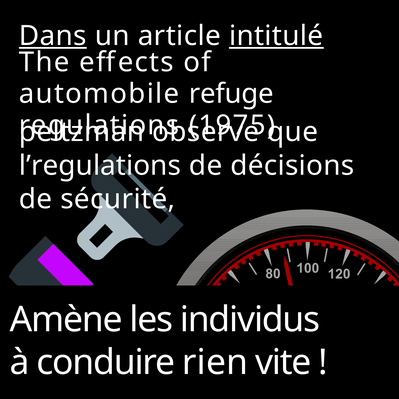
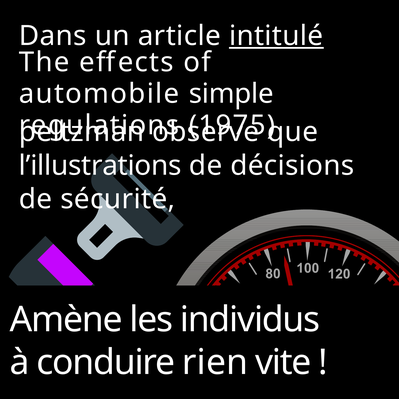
Dans underline: present -> none (53, 36)
refuge: refuge -> simple (231, 94)
l’regulations: l’regulations -> l’illustrations (100, 166)
